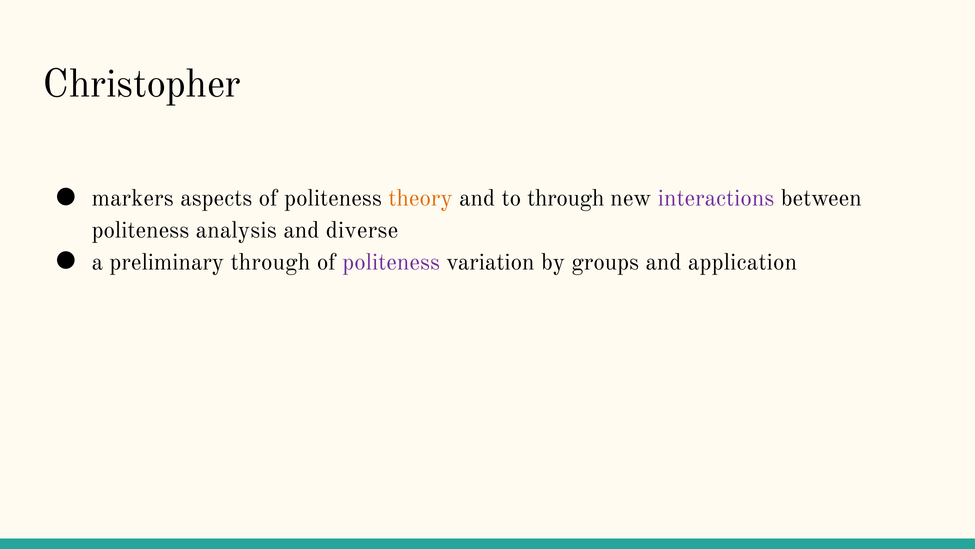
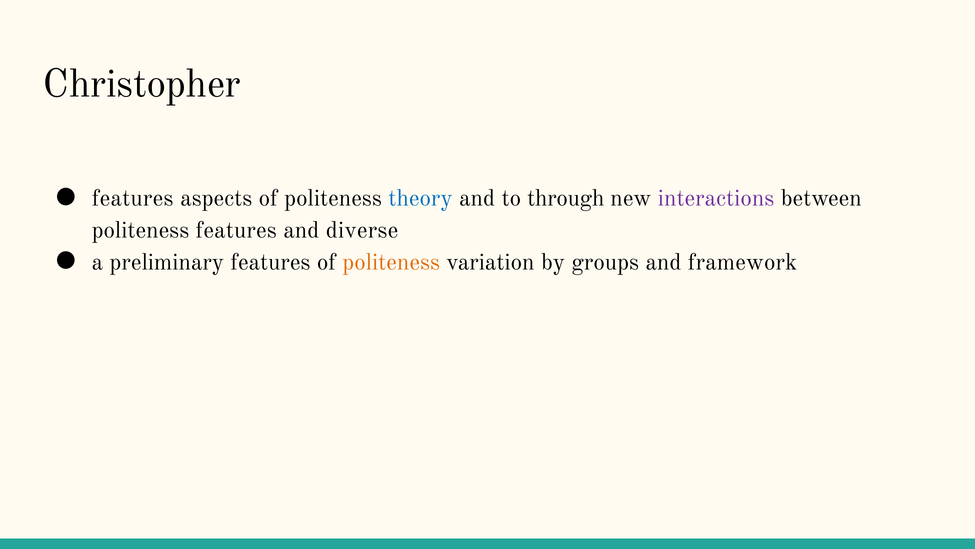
markers: markers -> features (133, 198)
theory colour: orange -> blue (420, 198)
politeness analysis: analysis -> features (236, 230)
preliminary through: through -> features (271, 262)
politeness colour: purple -> orange (391, 262)
application: application -> framework (743, 262)
